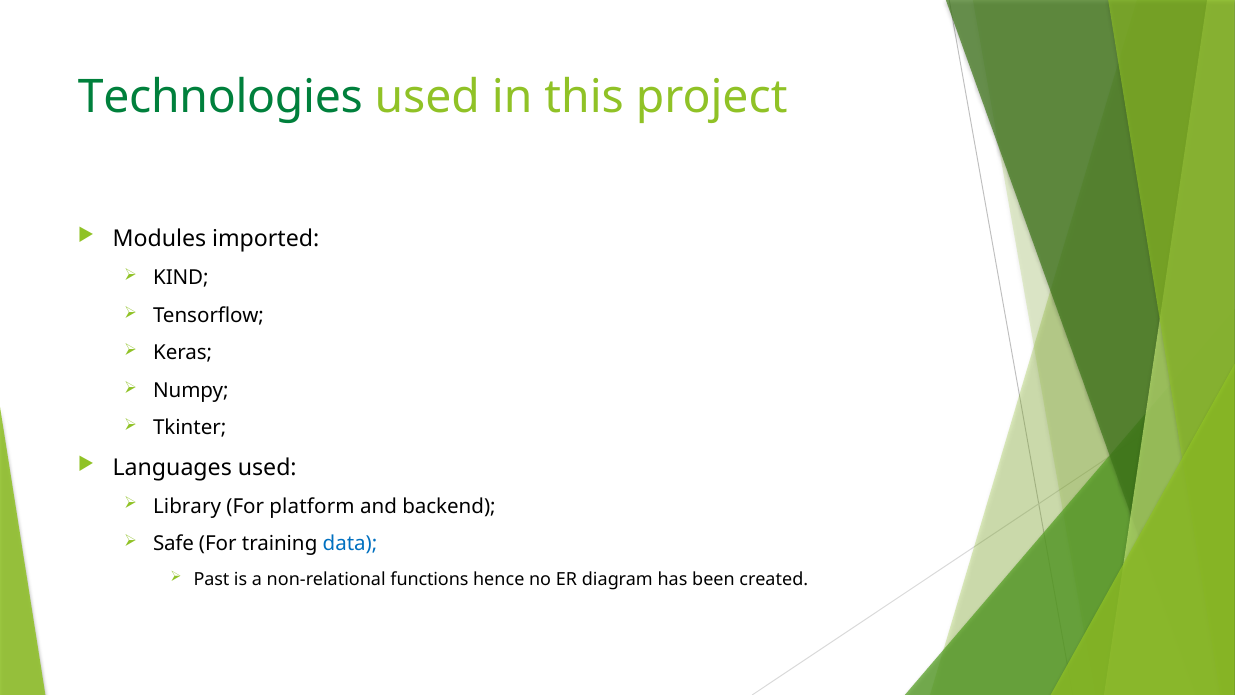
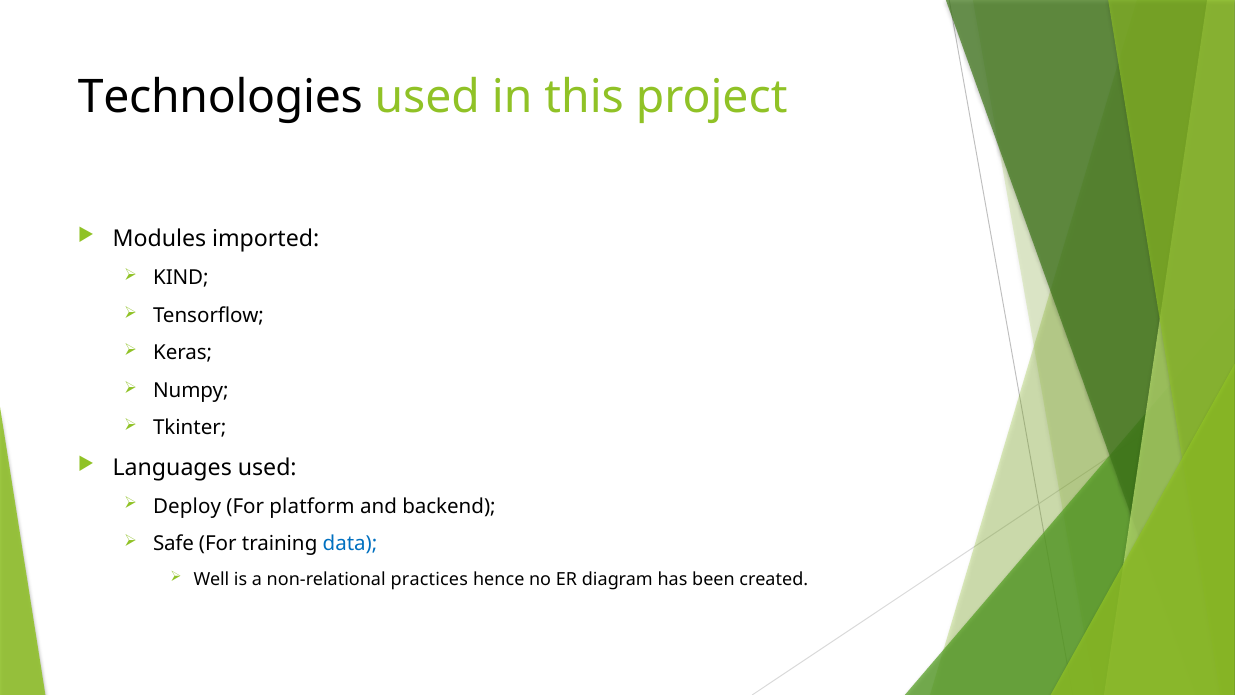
Technologies colour: green -> black (220, 97)
Library: Library -> Deploy (187, 506)
Past: Past -> Well (211, 580)
functions: functions -> practices (429, 580)
